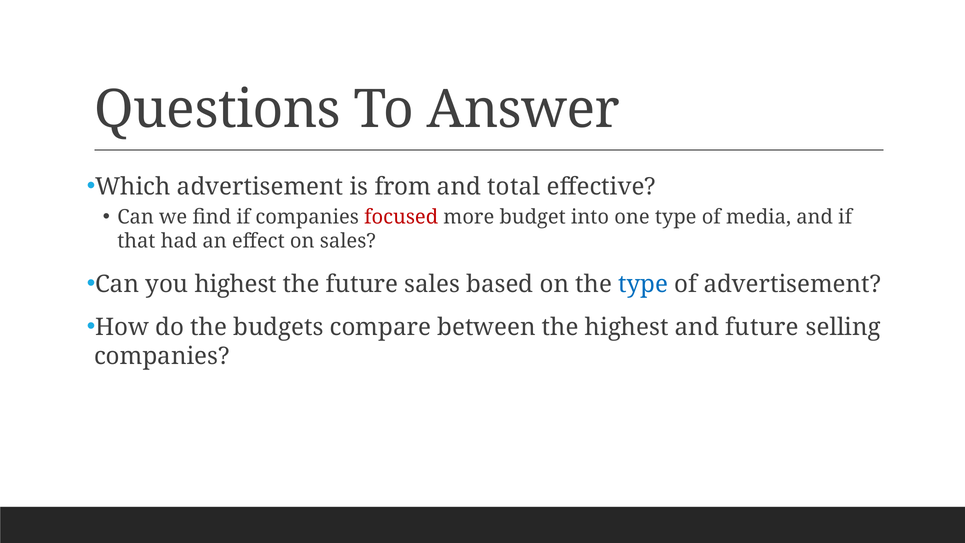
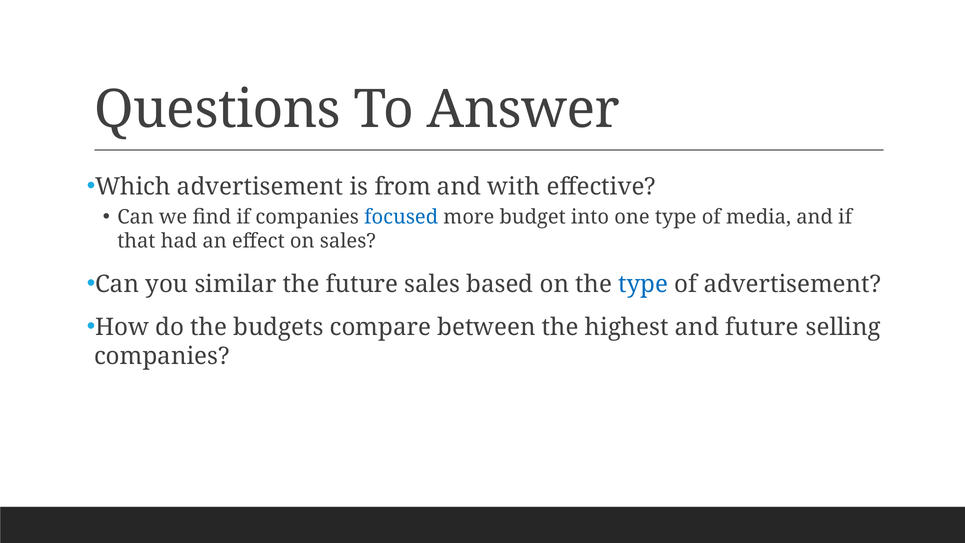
total: total -> with (514, 187)
focused colour: red -> blue (401, 217)
you highest: highest -> similar (236, 284)
